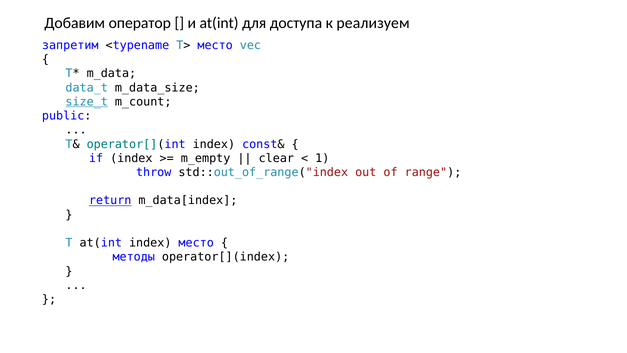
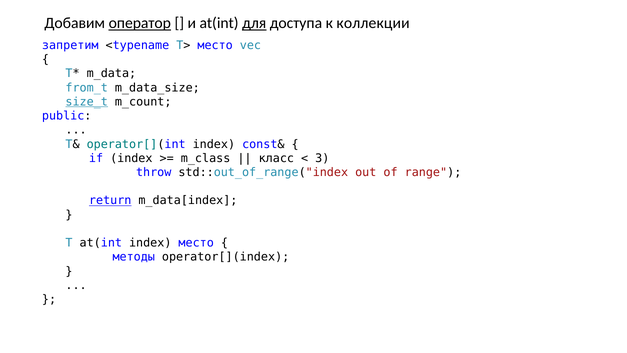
оператор underline: none -> present (140, 23)
для underline: none -> present (254, 23)
реализуем: реализуем -> коллекции (373, 23)
data_t: data_t -> from_t (87, 88)
m_empty: m_empty -> m_class (206, 158)
clear: clear -> класс (276, 158)
1: 1 -> 3 (322, 158)
